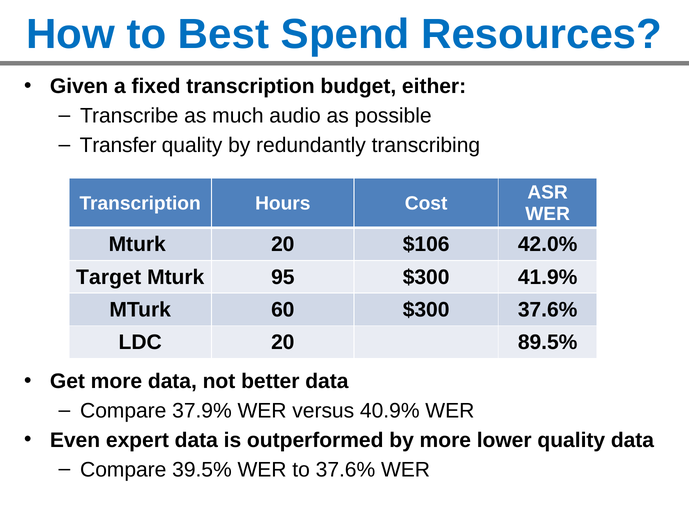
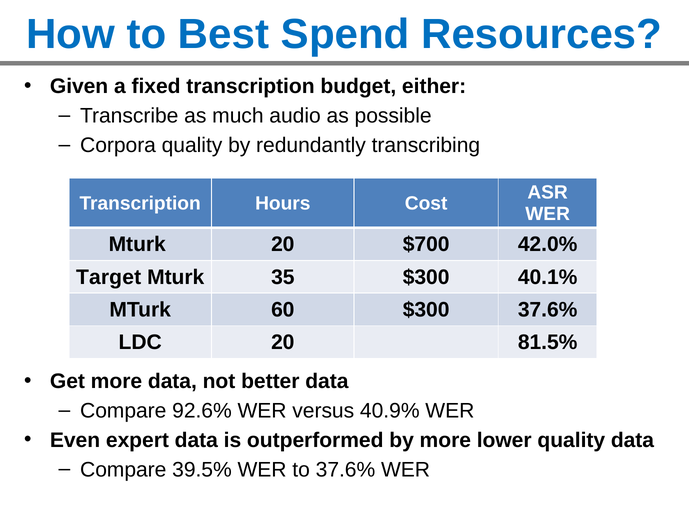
Transfer: Transfer -> Corpora (118, 145)
$106: $106 -> $700 (426, 244)
95: 95 -> 35 (283, 277)
41.9%: 41.9% -> 40.1% (548, 277)
89.5%: 89.5% -> 81.5% (548, 342)
37.9%: 37.9% -> 92.6% (202, 410)
